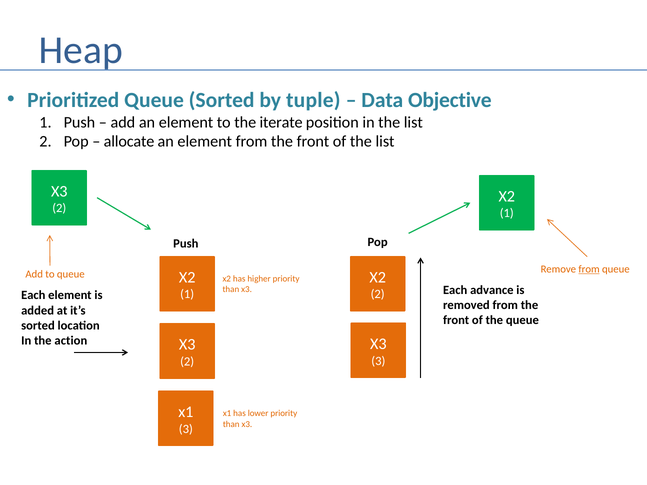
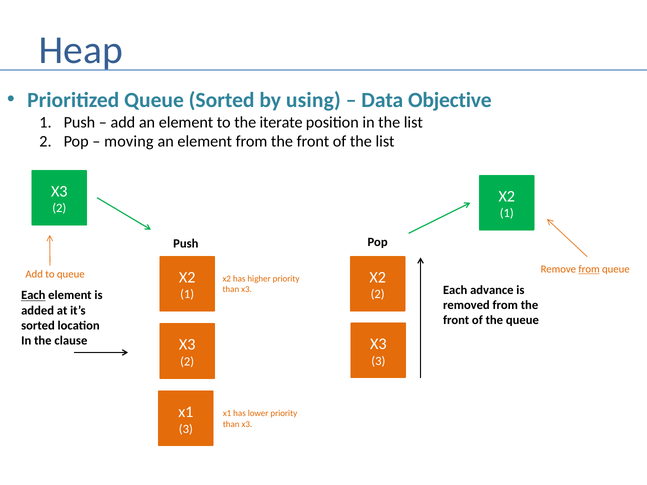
tuple: tuple -> using (313, 100)
allocate: allocate -> moving (129, 142)
Each underline: none -> present (33, 295)
action: action -> clause (71, 341)
